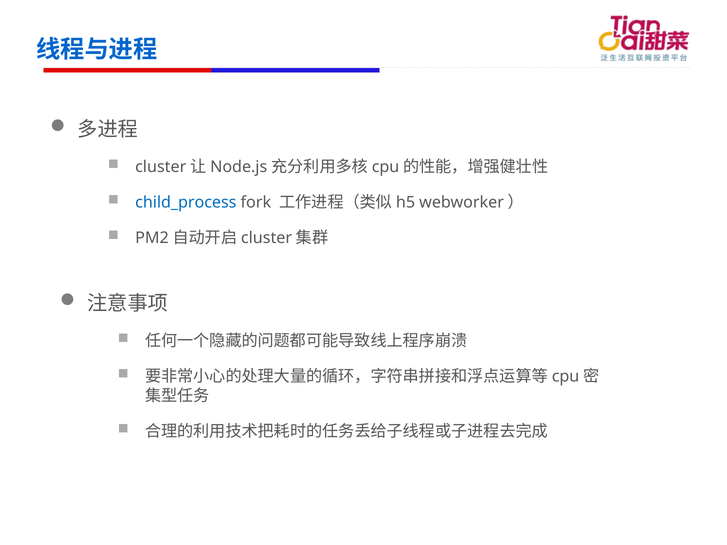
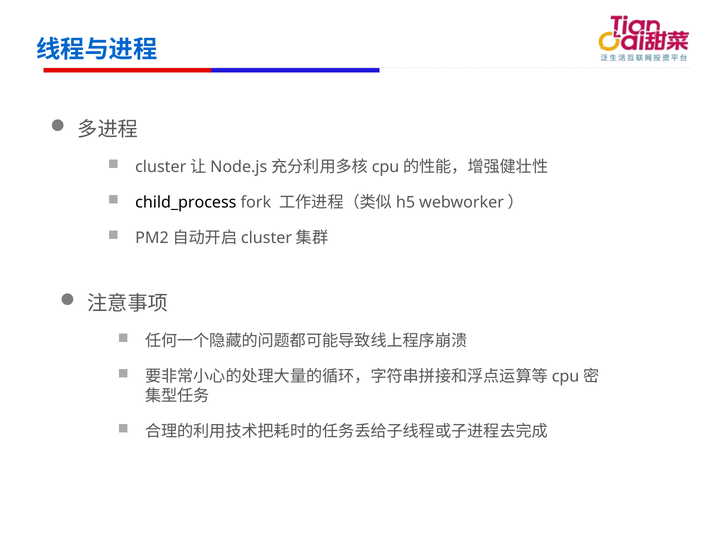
child_process colour: blue -> black (186, 203)
